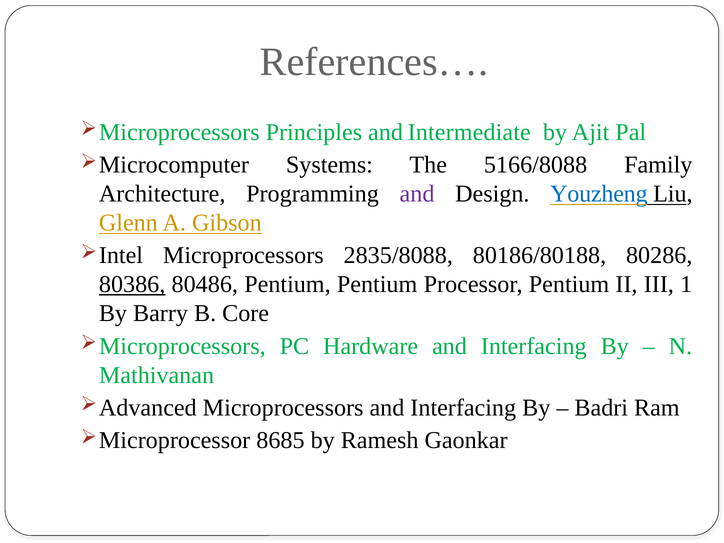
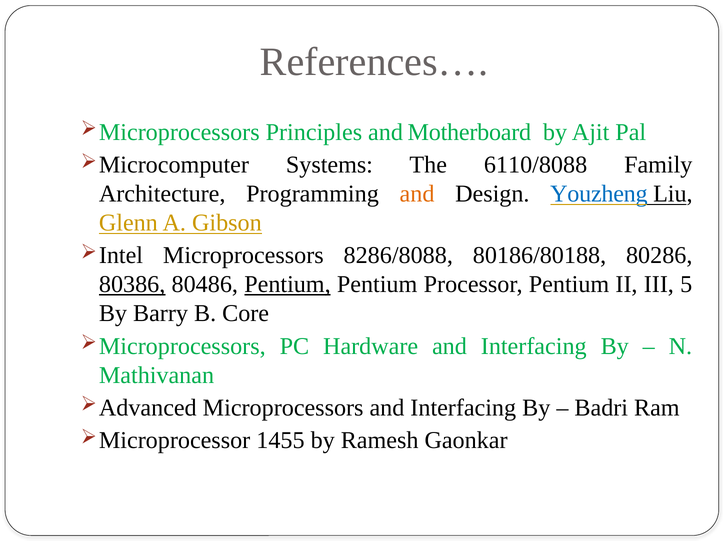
Intermediate: Intermediate -> Motherboard (469, 132)
5166/8088: 5166/8088 -> 6110/8088 (536, 165)
and colour: purple -> orange (417, 194)
2835/8088: 2835/8088 -> 8286/8088 (398, 256)
Pentium underline: none -> present (287, 284)
1: 1 -> 5 (686, 284)
8685: 8685 -> 1455 (280, 440)
